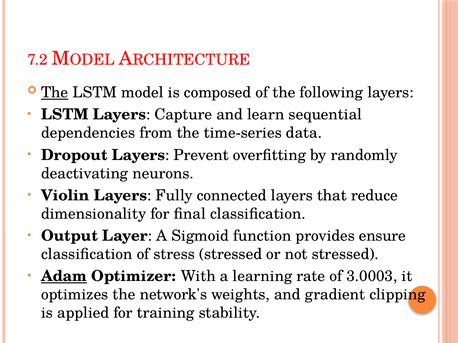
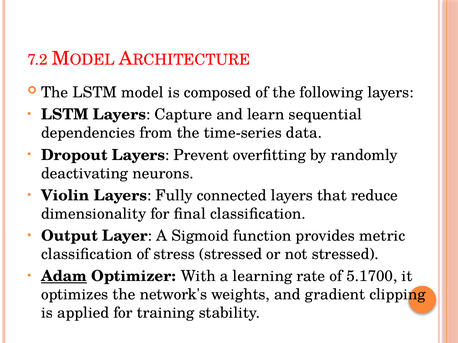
The underline: present -> none (55, 93)
ensure: ensure -> metric (382, 236)
3.0003: 3.0003 -> 5.1700 (372, 277)
